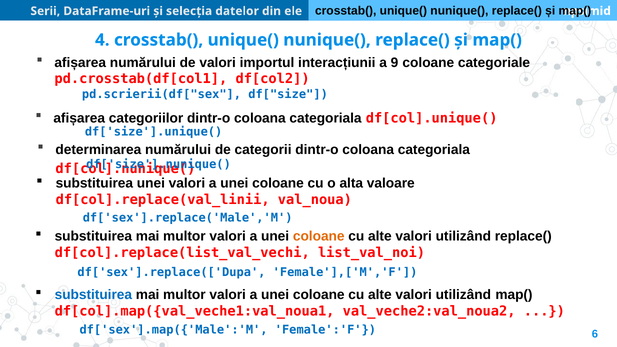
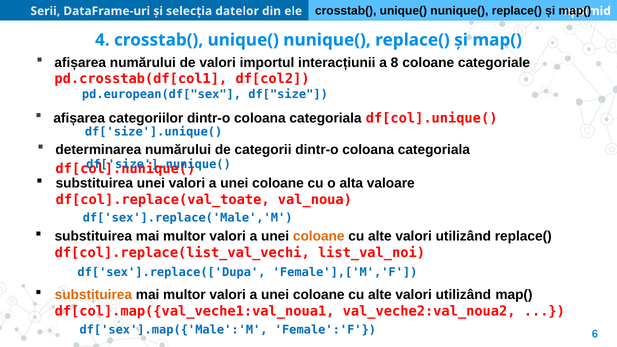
9: 9 -> 8 (395, 63)
pd.scrierii(df["sex: pd.scrierii(df["sex -> pd.european(df["sex (162, 94)
df[col].replace(val_linii: df[col].replace(val_linii -> df[col].replace(val_toate (163, 200)
substituirea colour: blue -> orange (93, 295)
